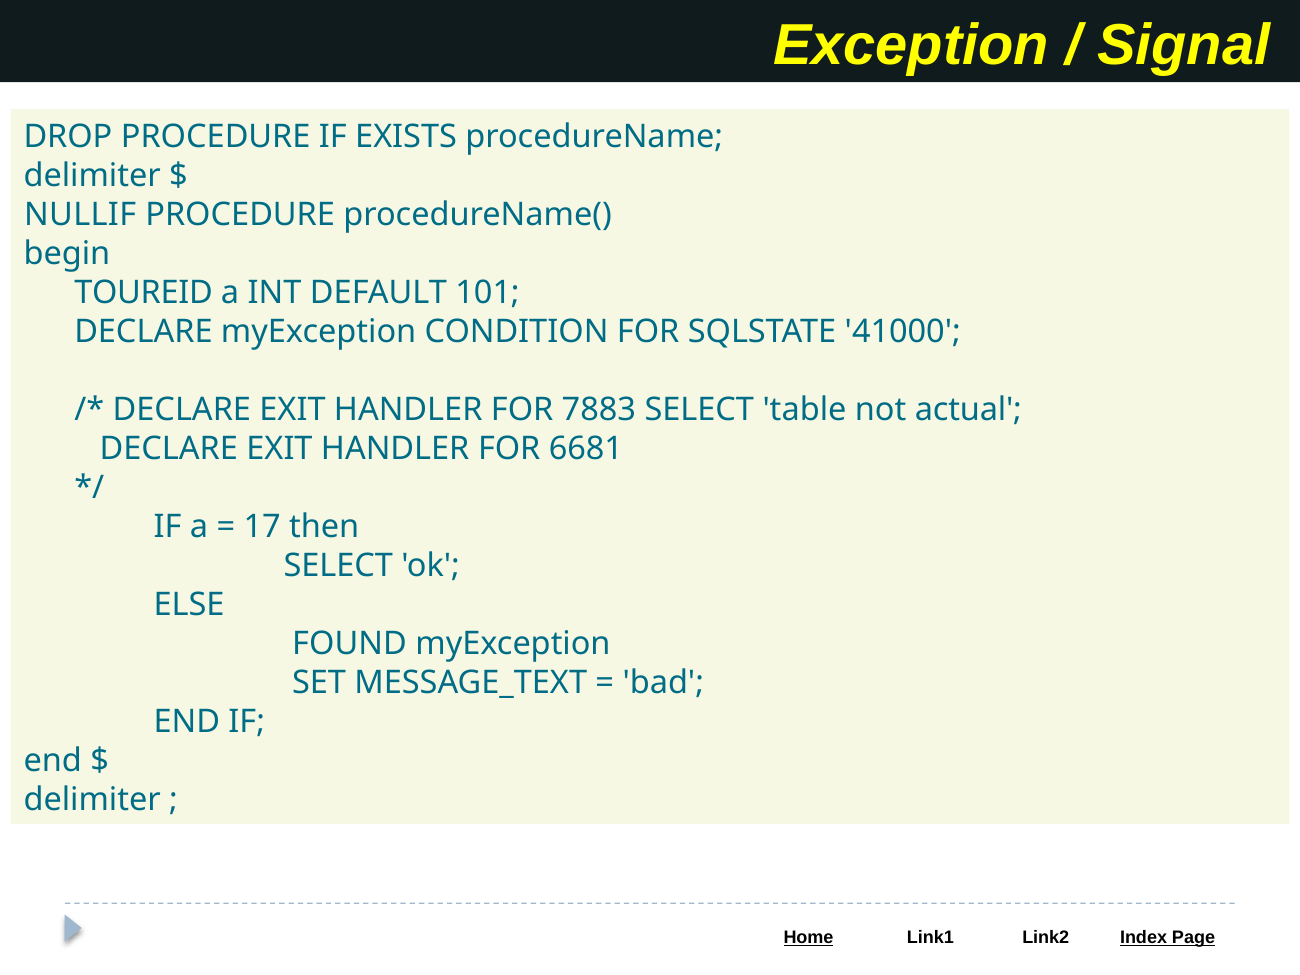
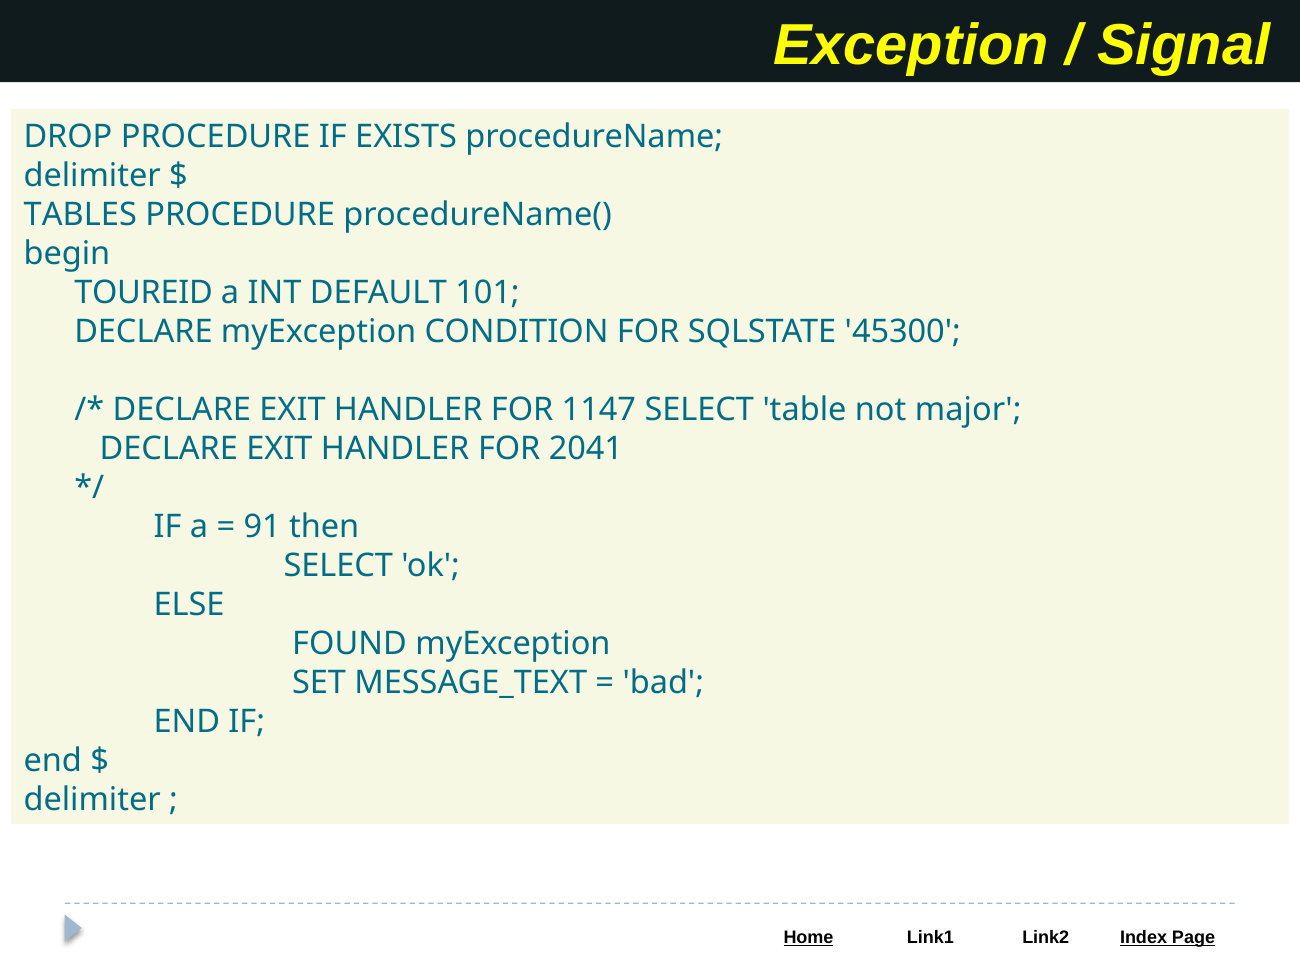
NULLIF: NULLIF -> TABLES (80, 215)
41000: 41000 -> 45300 (903, 332)
7883: 7883 -> 1147 (599, 410)
actual: actual -> major (968, 410)
6681: 6681 -> 2041 (586, 449)
17: 17 -> 91 (262, 527)
